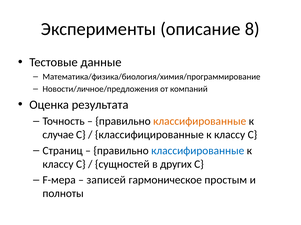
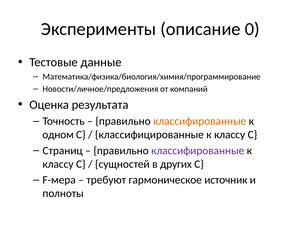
8: 8 -> 0 (252, 29)
случае: случае -> одном (58, 135)
классифированные colour: blue -> purple (198, 151)
записей: записей -> требуют (106, 181)
простым: простым -> источник (226, 181)
